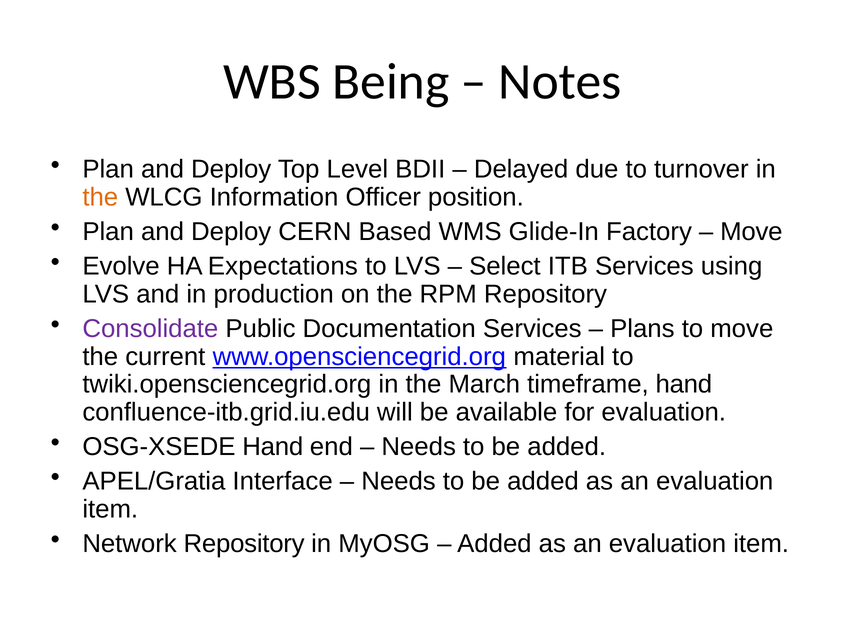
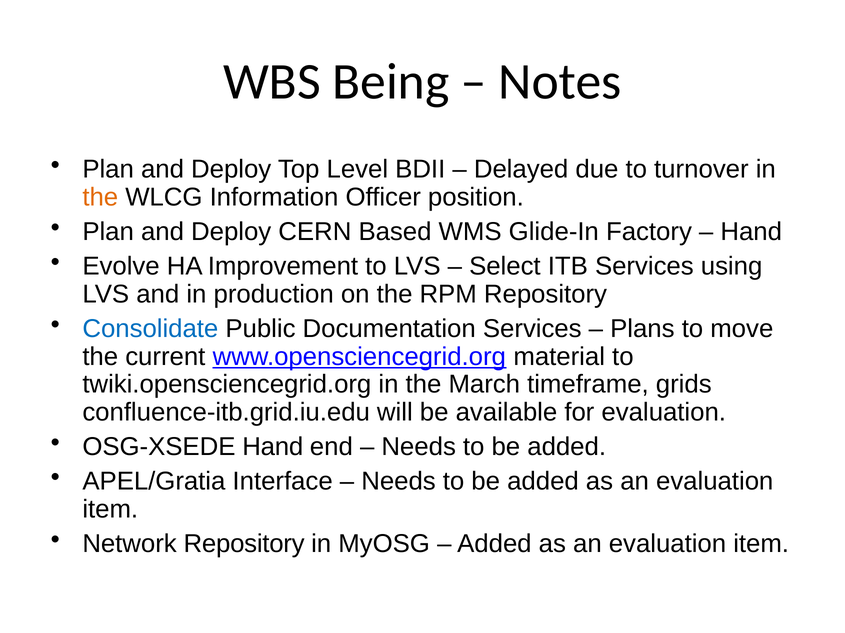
Move: Move -> Hand (751, 232)
Expectations: Expectations -> Improvement (283, 267)
Consolidate colour: purple -> blue (150, 329)
timeframe hand: hand -> grids (684, 385)
